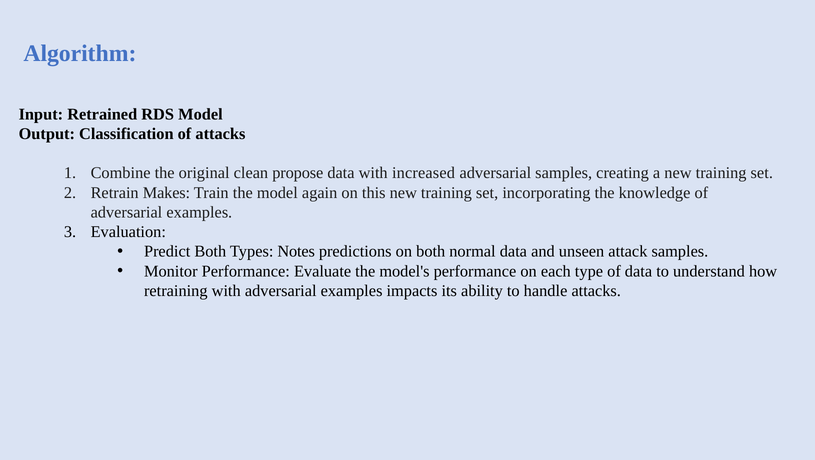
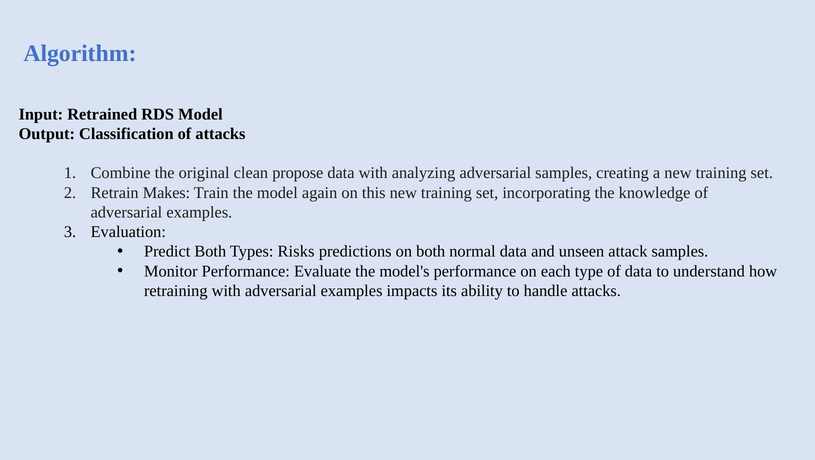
increased: increased -> analyzing (424, 173)
Notes: Notes -> Risks (296, 251)
